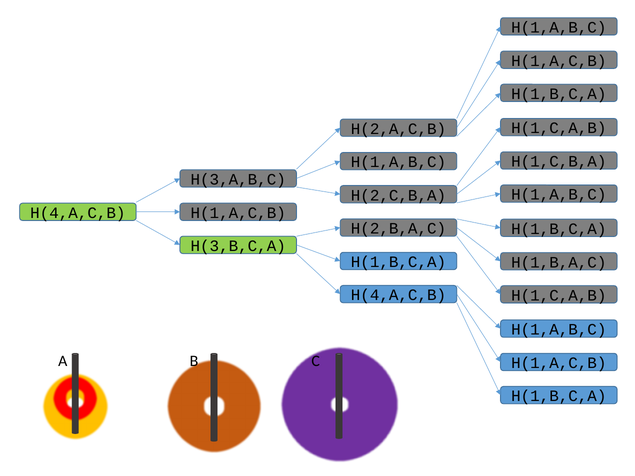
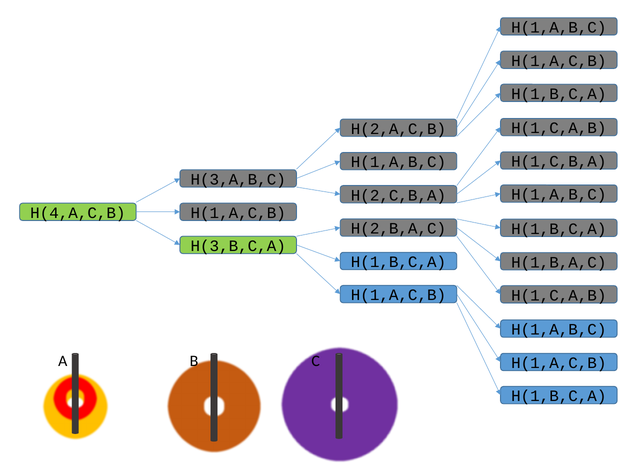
H(4,A,C,B: H(4,A,C,B -> H(1,A,C,B (398, 295)
